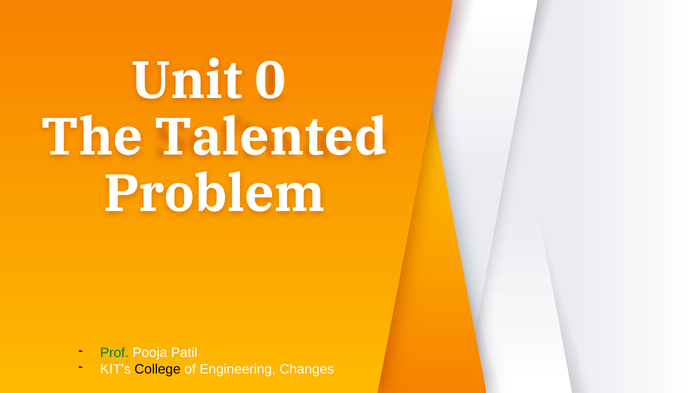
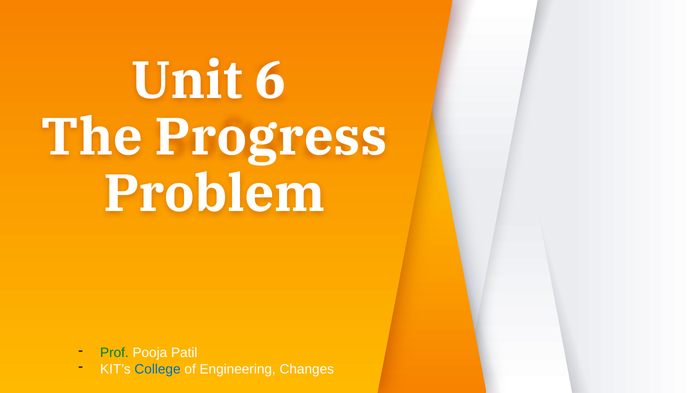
0: 0 -> 6 (270, 81)
Talented: Talented -> Progress (271, 137)
College colour: black -> blue (158, 369)
